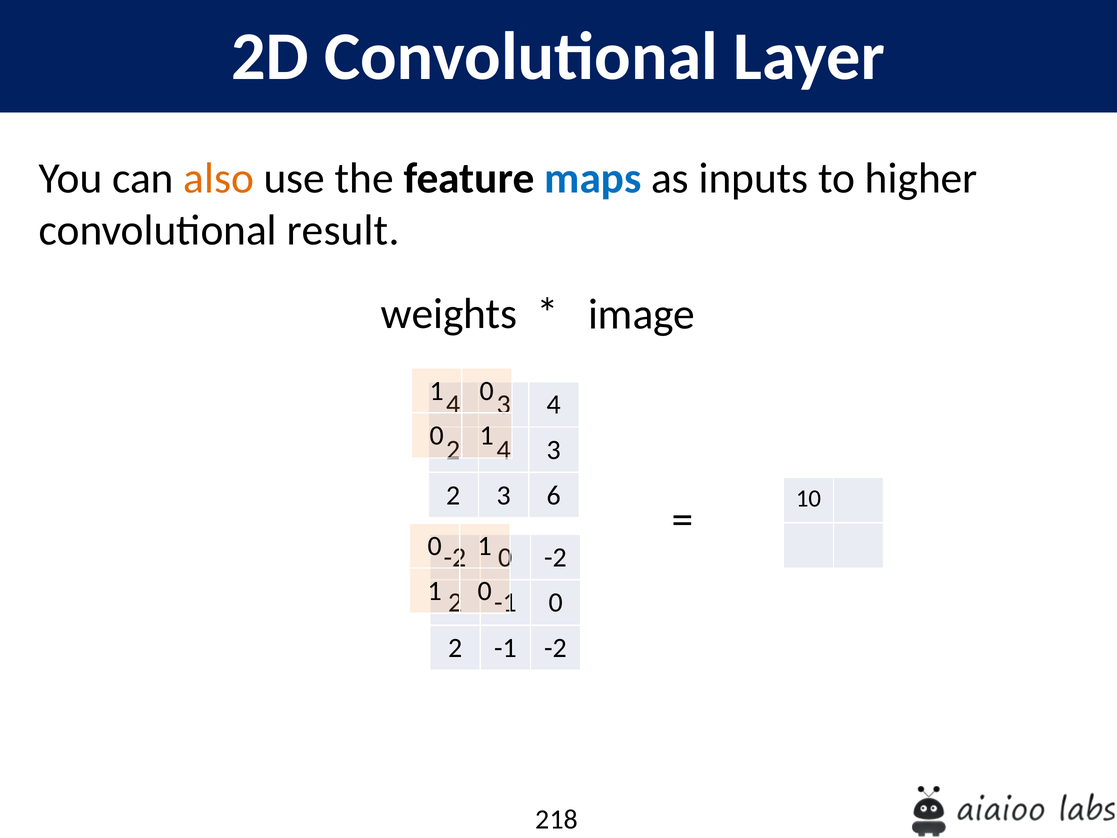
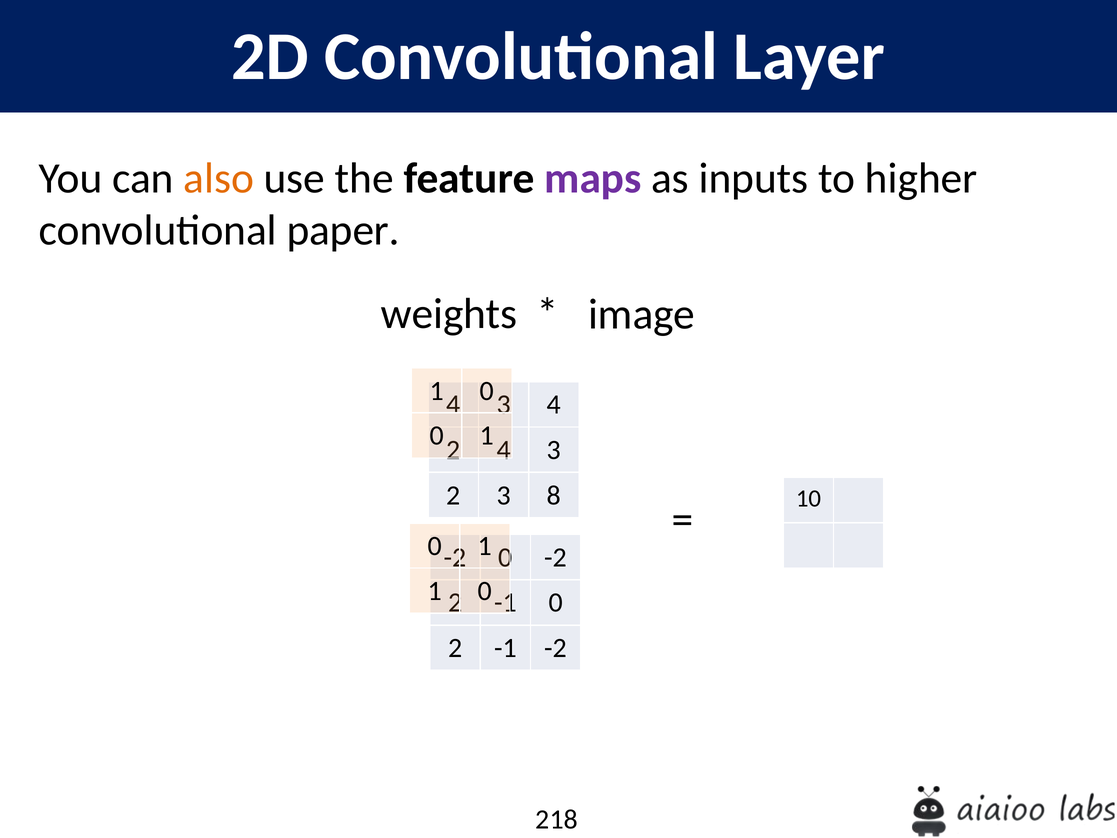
maps colour: blue -> purple (593, 178)
result: result -> paper (343, 230)
6: 6 -> 8 (554, 495)
